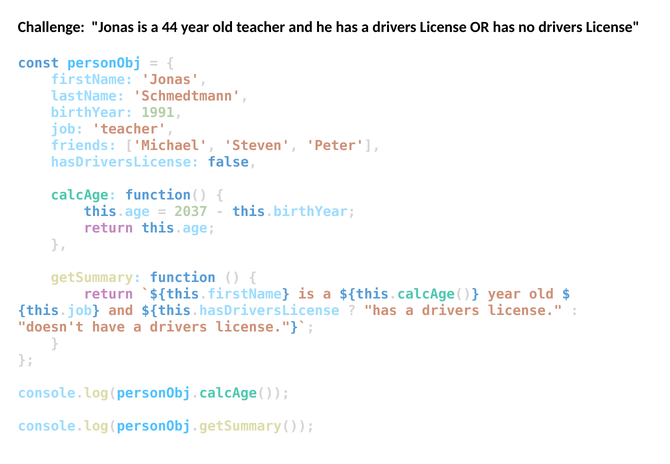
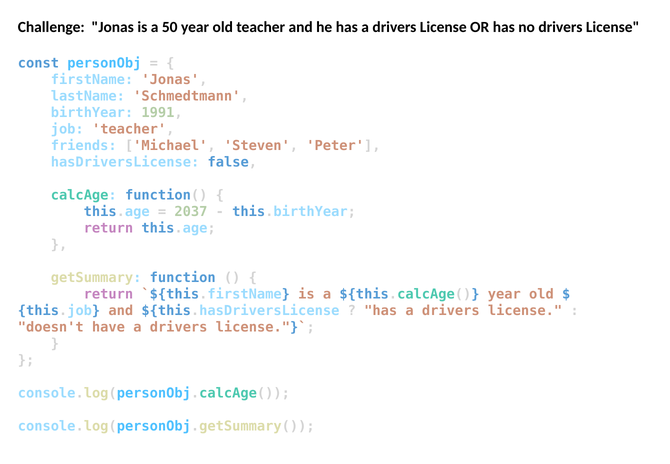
44: 44 -> 50 (170, 27)
